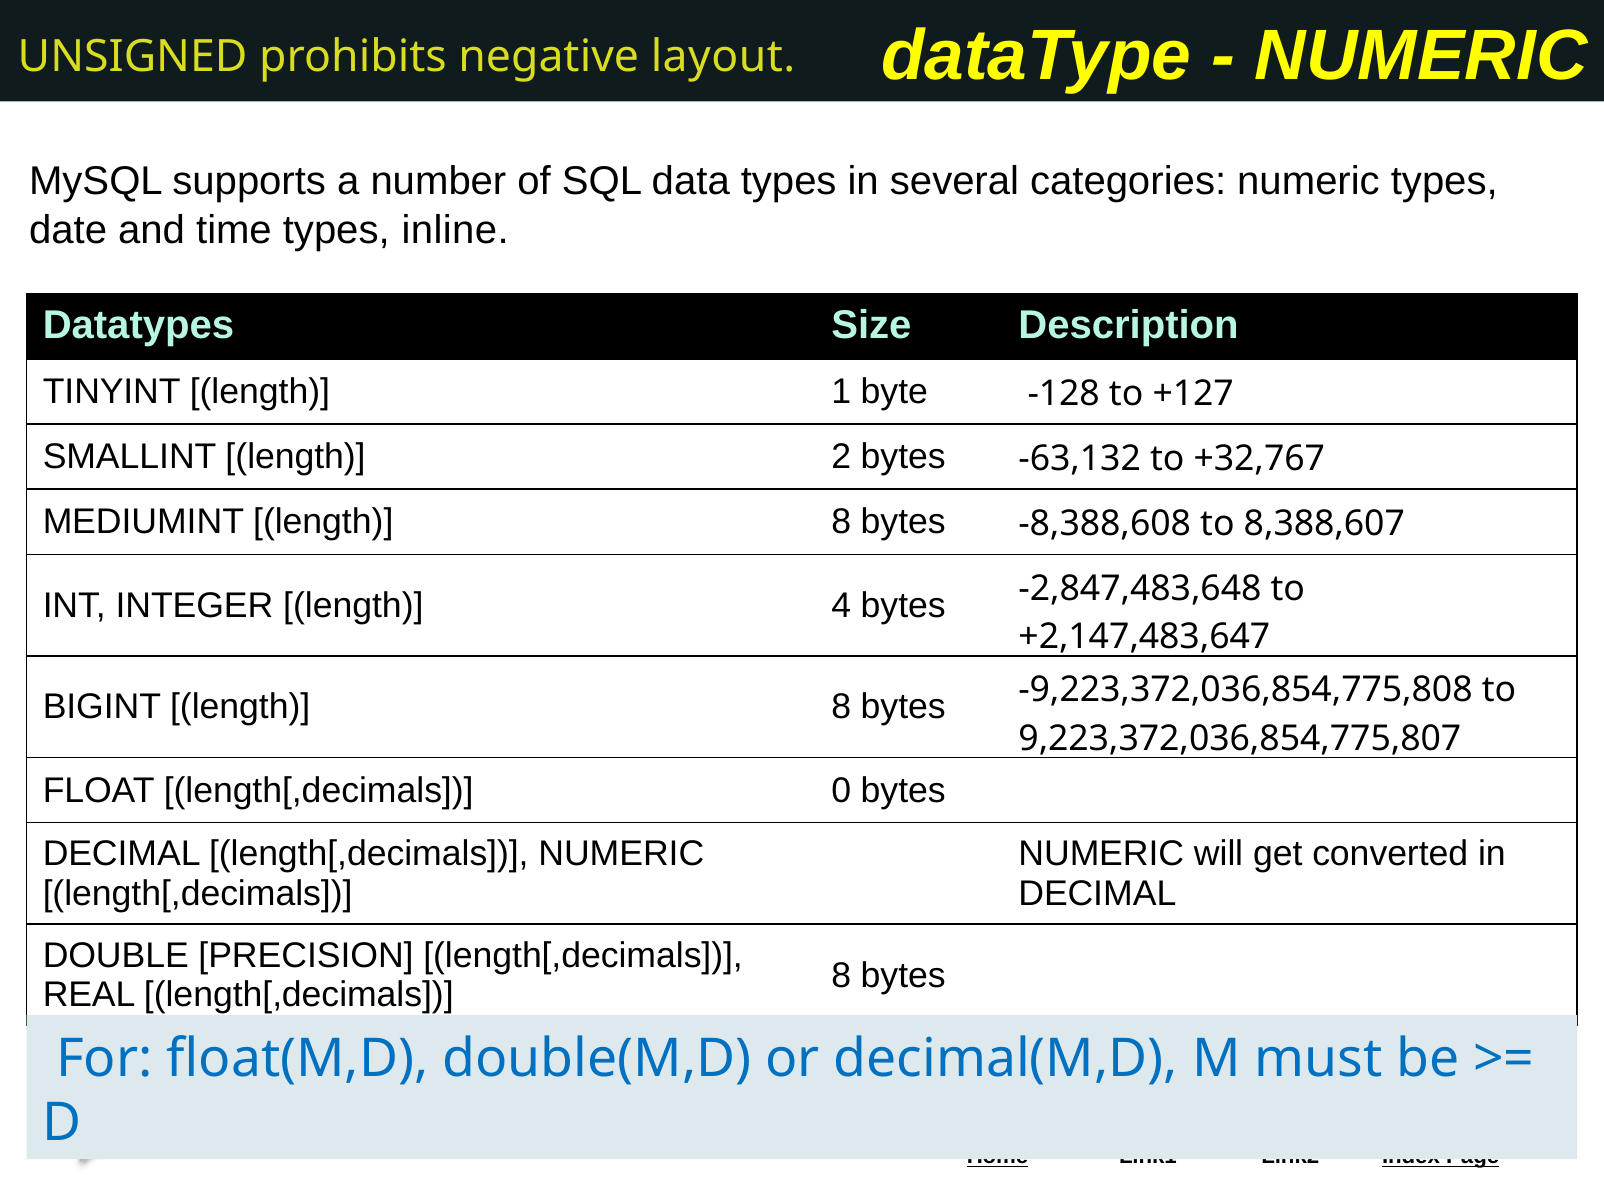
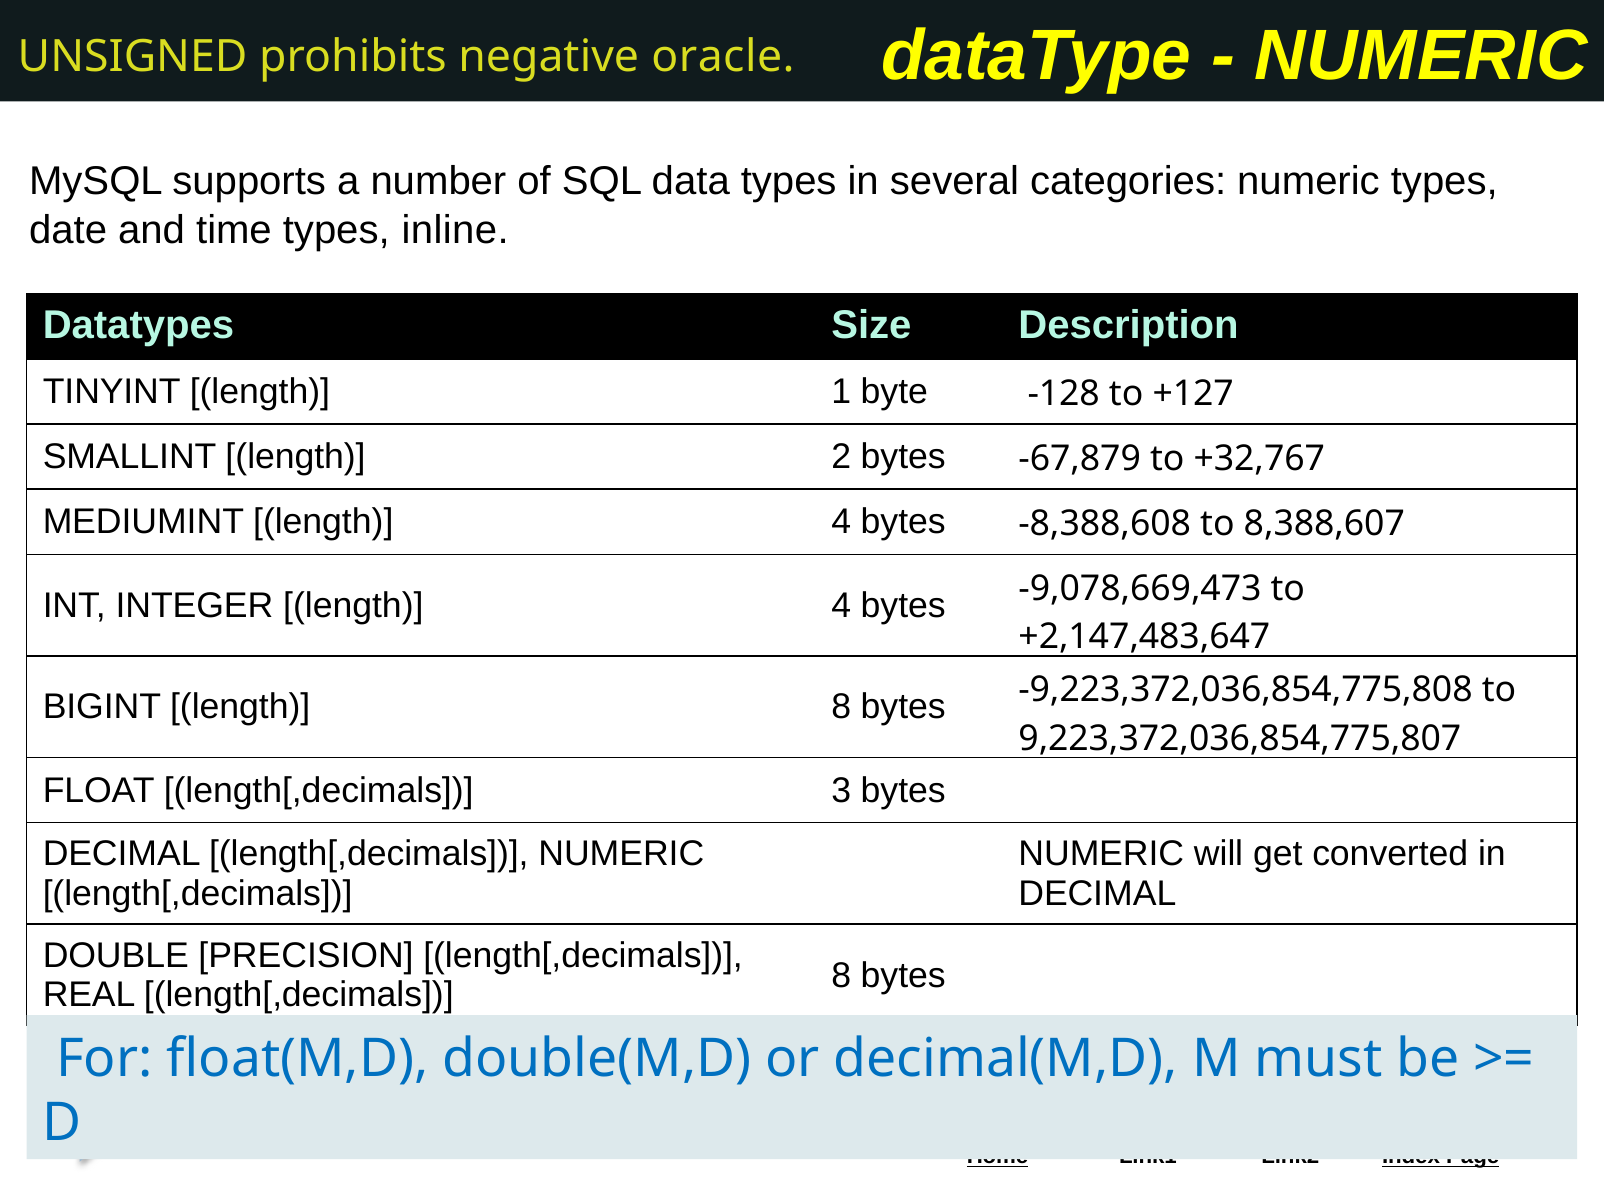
layout: layout -> oracle (723, 57)
-63,132: -63,132 -> -67,879 (1080, 459)
MEDIUMINT length 8: 8 -> 4 (841, 522)
-2,847,483,648: -2,847,483,648 -> -9,078,669,473 (1140, 588)
0: 0 -> 3 (841, 790)
